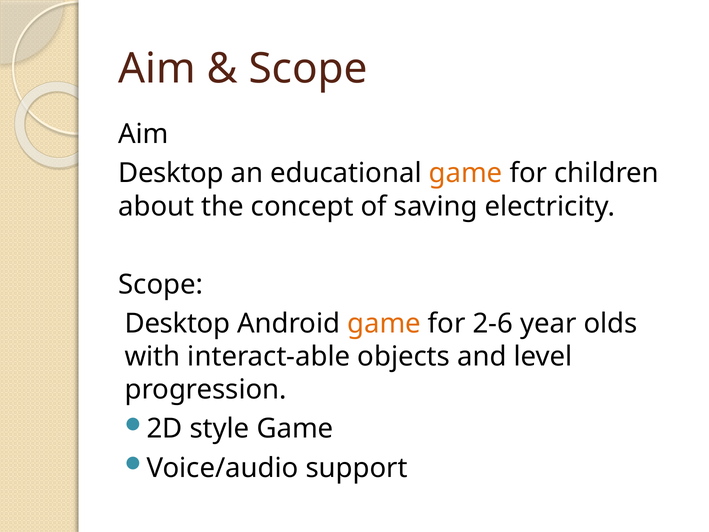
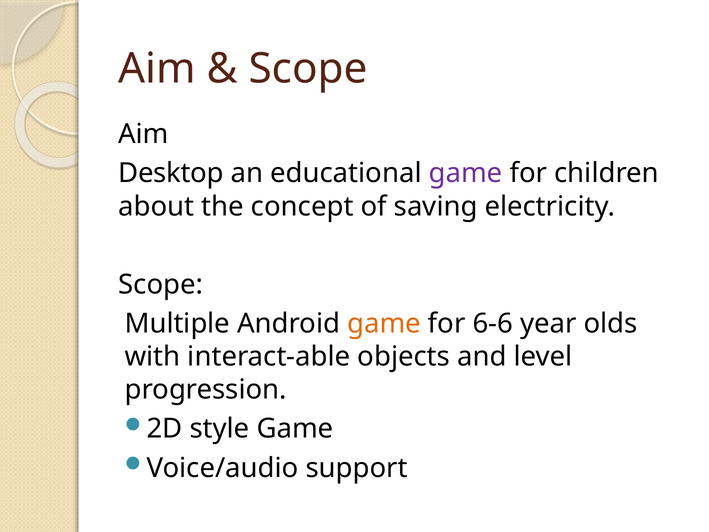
game colour: orange -> purple (466, 173)
Desktop: Desktop -> Multiple (177, 323)
2-6: 2-6 -> 6-6 (493, 323)
